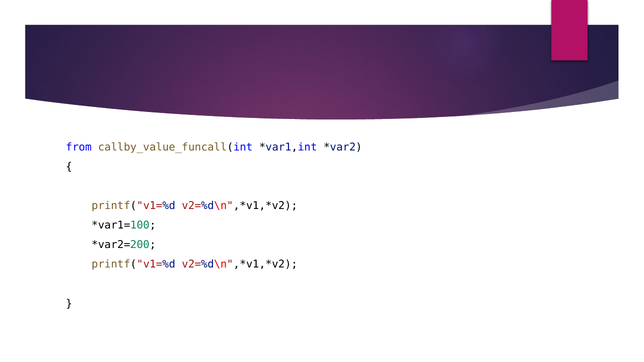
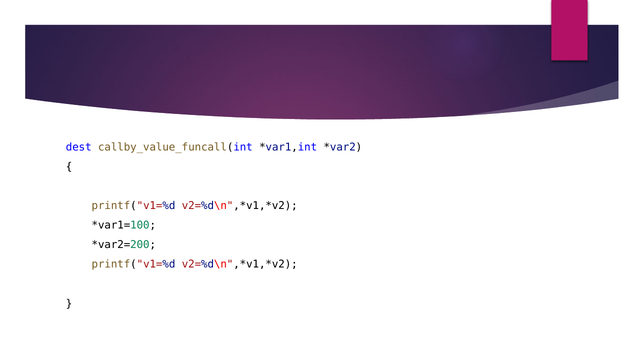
from: from -> dest (79, 147)
